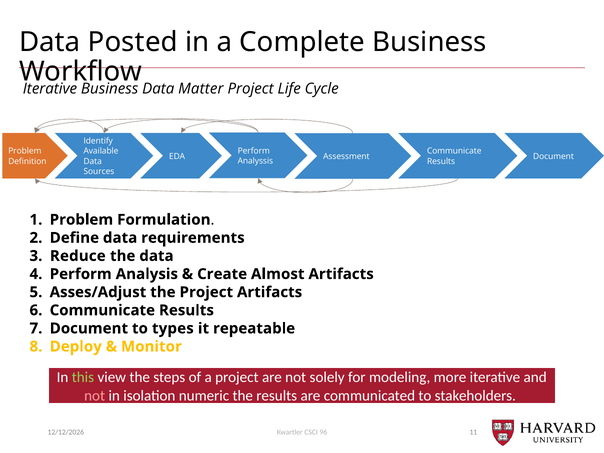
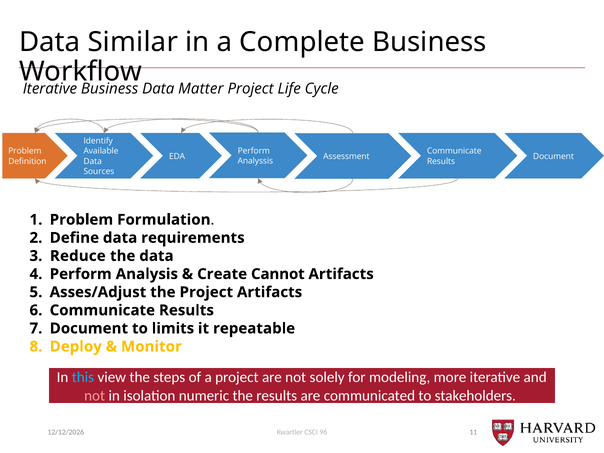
Posted: Posted -> Similar (133, 42)
Almost: Almost -> Cannot (278, 274)
types: types -> limits (173, 328)
this colour: light green -> light blue (83, 377)
